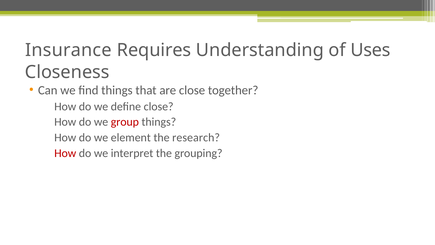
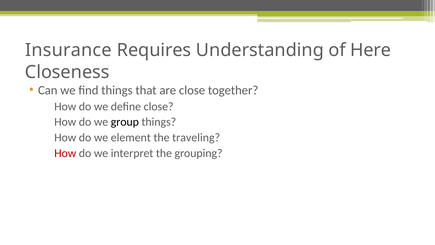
Uses: Uses -> Here (371, 50)
group colour: red -> black (125, 122)
research: research -> traveling (196, 137)
